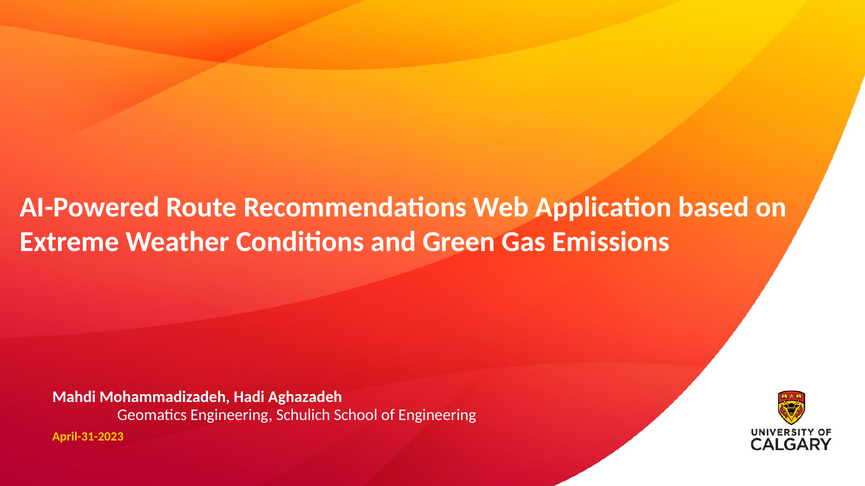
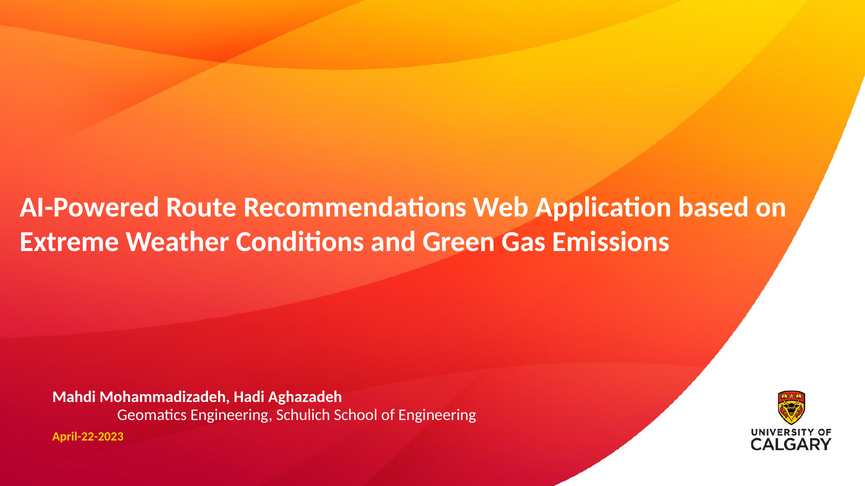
April-31-2023: April-31-2023 -> April-22-2023 (88, 437)
